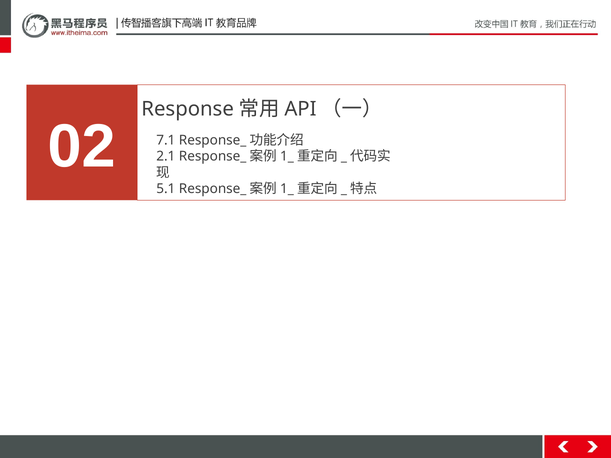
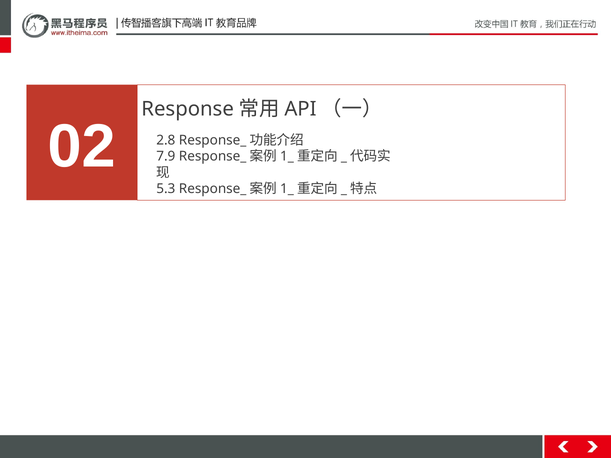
7.1: 7.1 -> 2.8 (166, 140)
2.1: 2.1 -> 7.9 (166, 157)
5.1: 5.1 -> 5.3 (166, 189)
